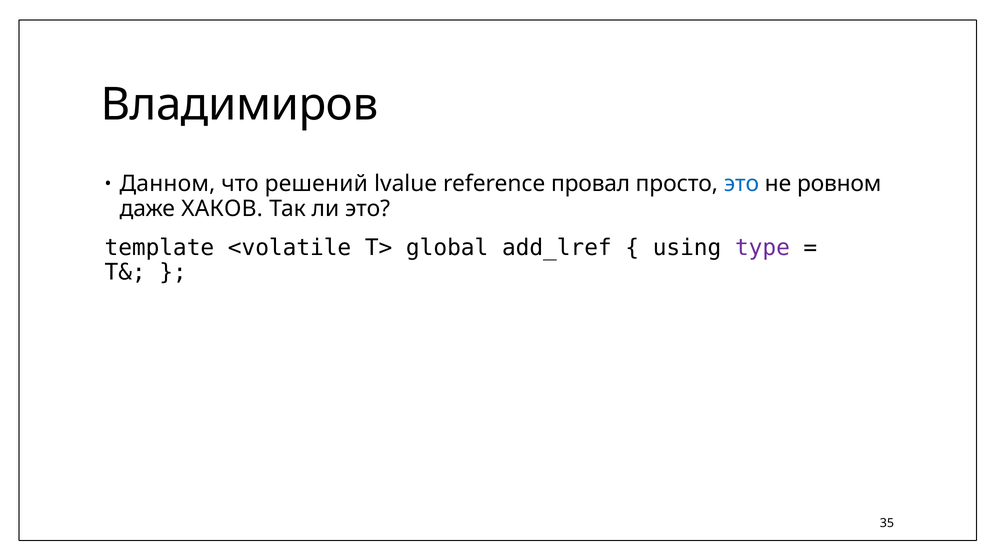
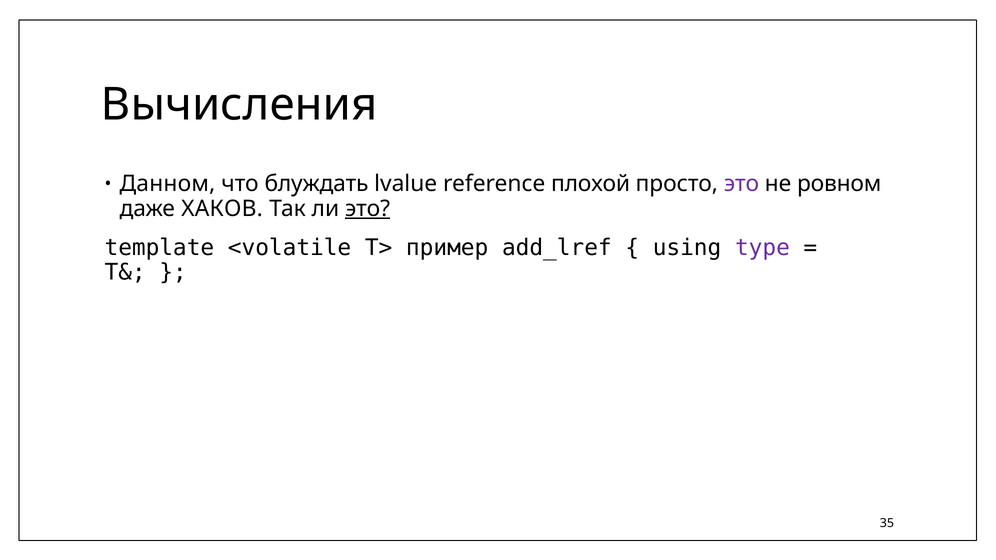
Владимиров: Владимиров -> Вычисления (239, 105)
решений: решений -> блуждать (316, 184)
провал: провал -> плохой (591, 184)
это colour: blue -> purple (742, 184)
это underline: none -> present (368, 209)
global: global -> пример (447, 248)
